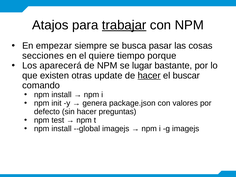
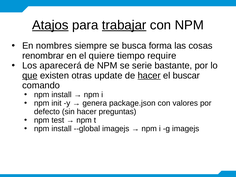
Atajos underline: none -> present (50, 25)
empezar: empezar -> nombres (54, 46)
pasar: pasar -> forma (160, 46)
secciones: secciones -> renombrar (43, 56)
porque: porque -> require (162, 56)
lugar: lugar -> serie (142, 66)
que underline: none -> present (30, 75)
